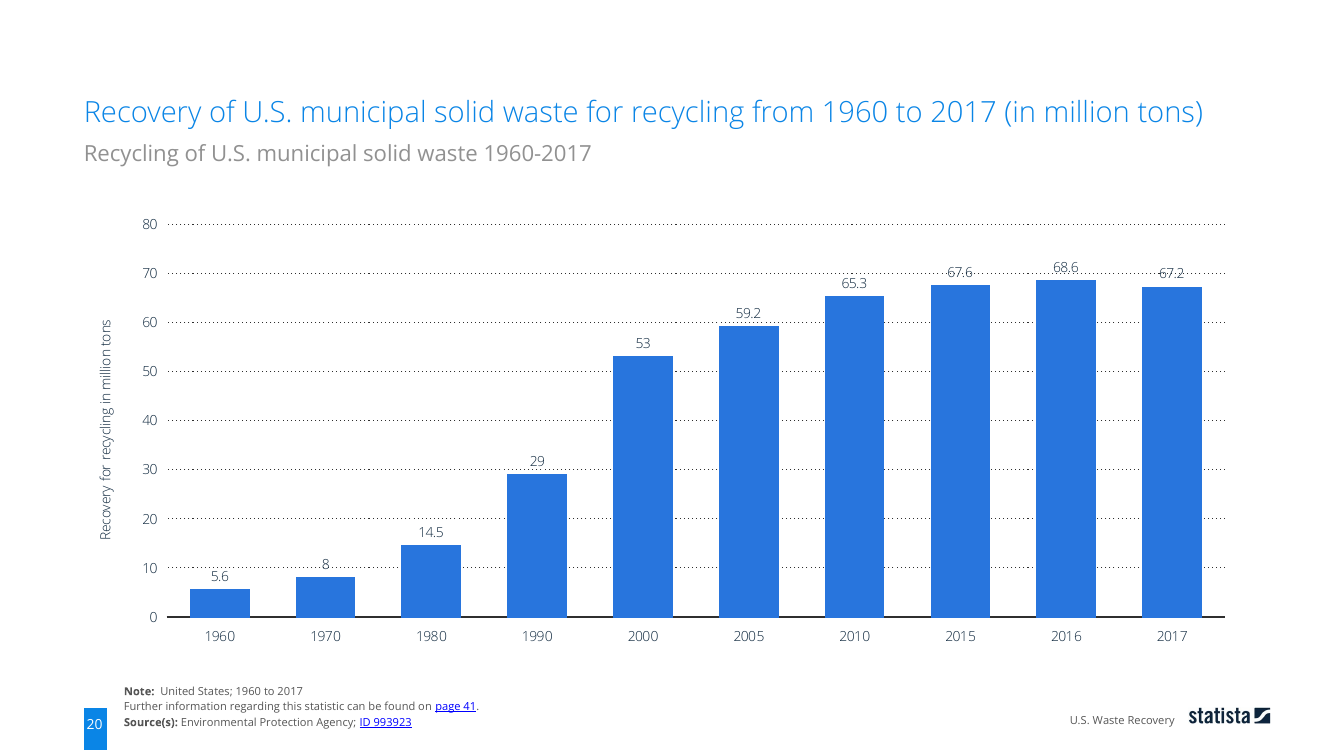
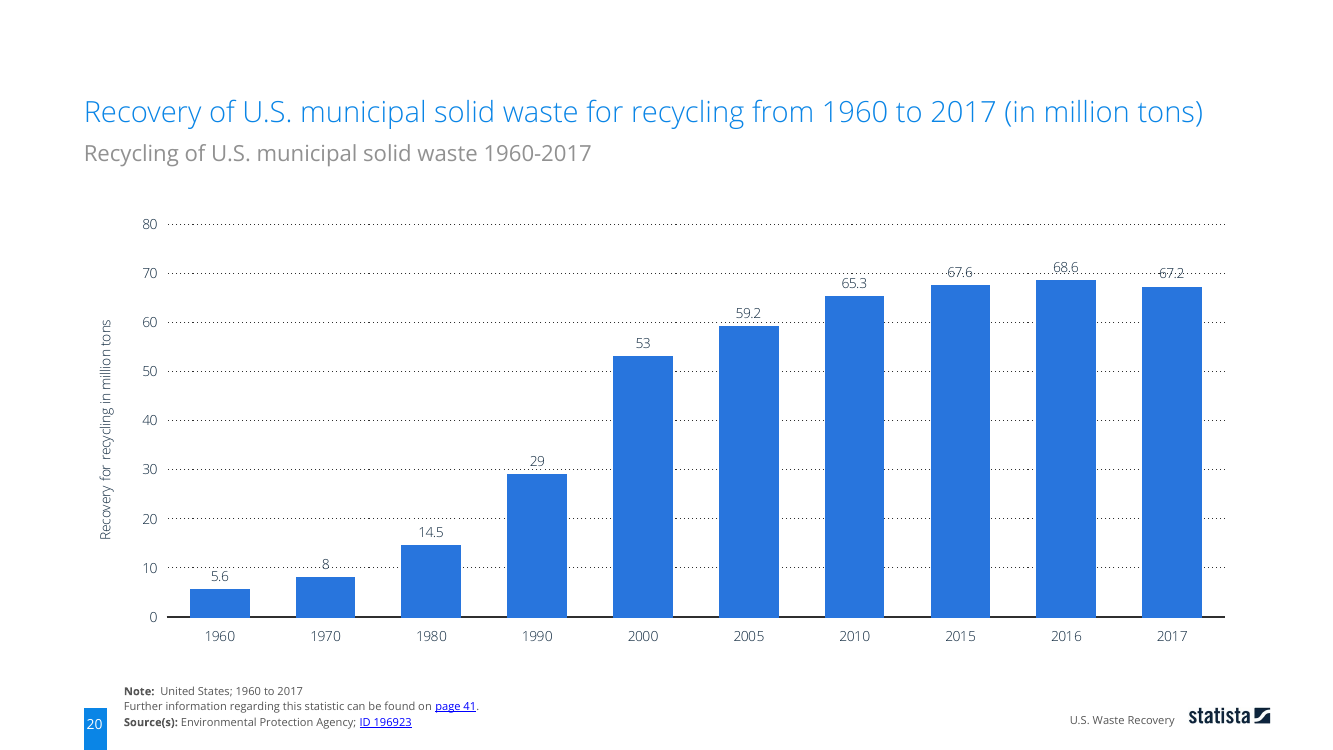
993923: 993923 -> 196923 (393, 722)
